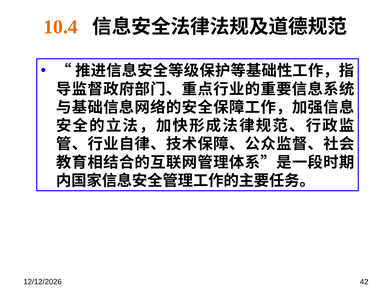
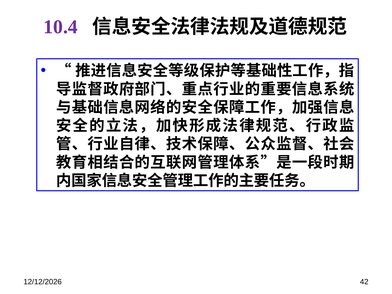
10.4 colour: orange -> purple (61, 27)
